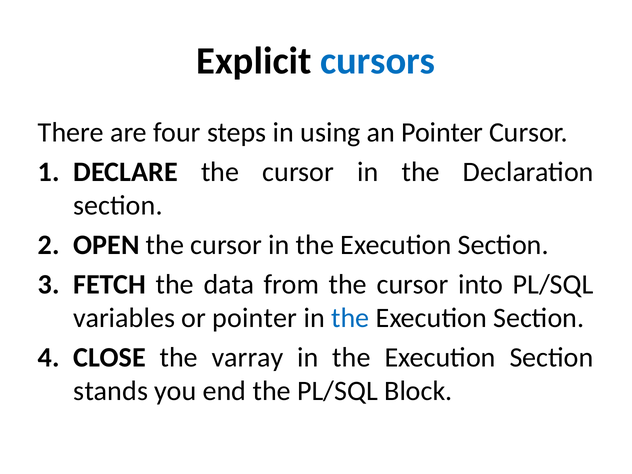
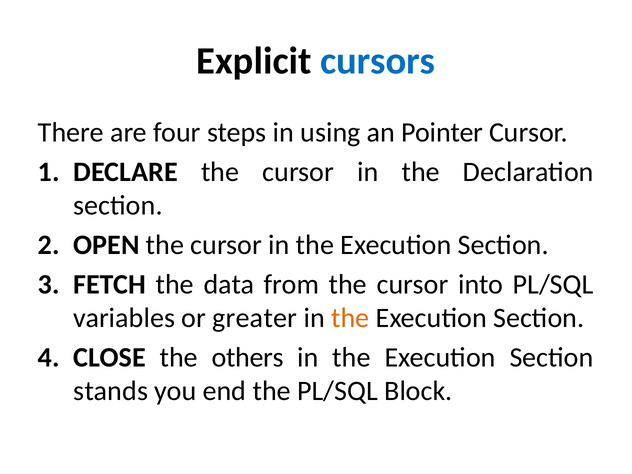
or pointer: pointer -> greater (255, 318)
the colour: blue -> orange (350, 318)
varray: varray -> others (248, 357)
